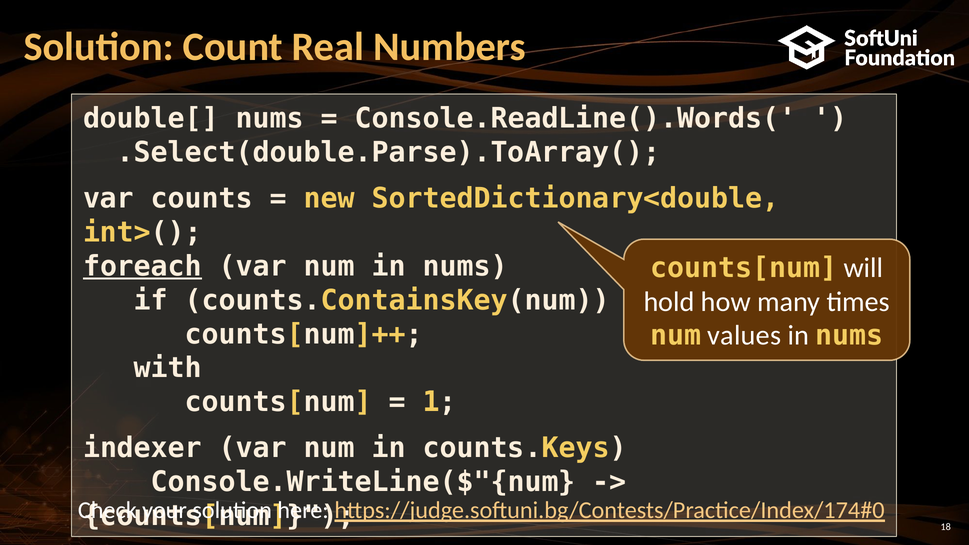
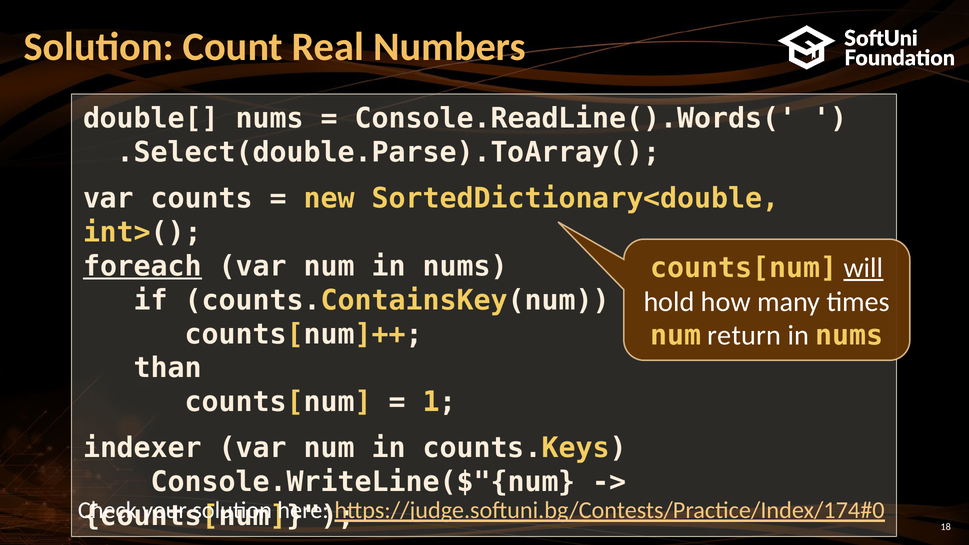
will underline: none -> present (863, 268)
values: values -> return (744, 336)
with: with -> than (168, 368)
